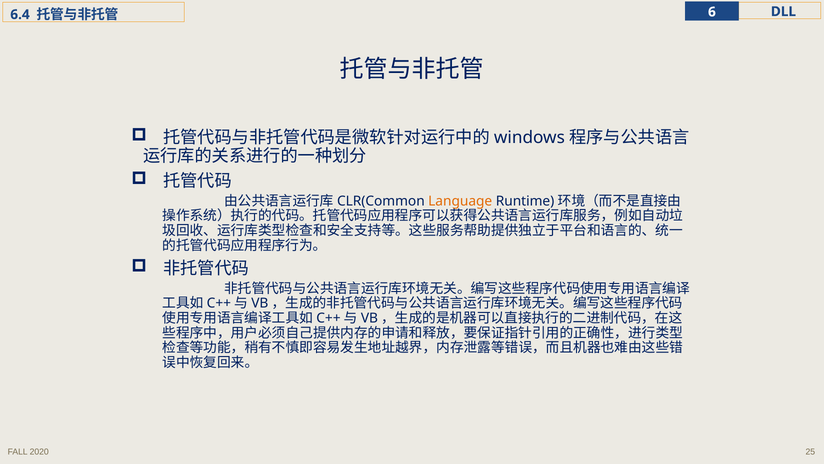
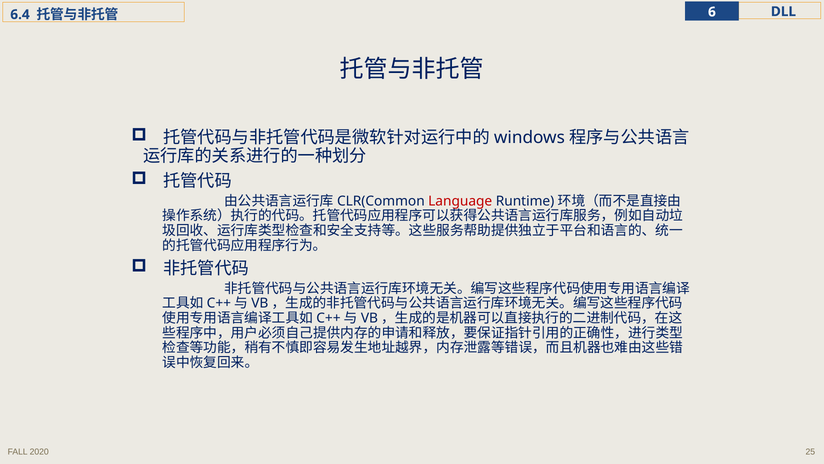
Language colour: orange -> red (460, 201)
